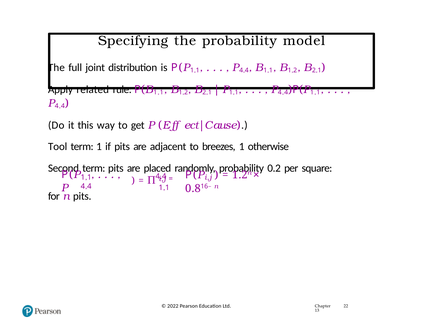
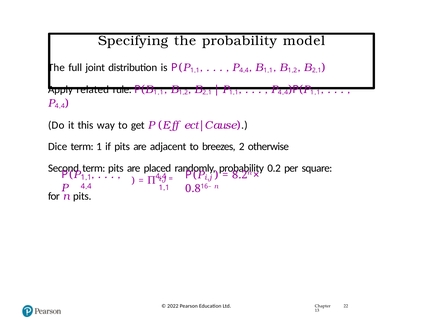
Tool: Tool -> Dice (58, 147)
breezes 1: 1 -> 2 (242, 147)
1: 1 -> 8 (235, 175)
